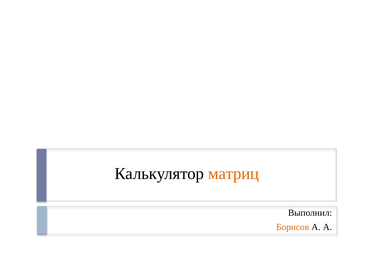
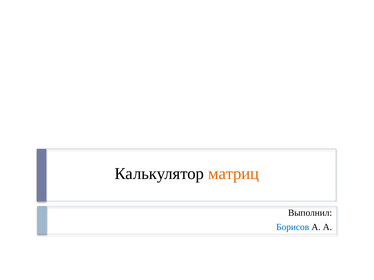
Борисов colour: orange -> blue (293, 227)
